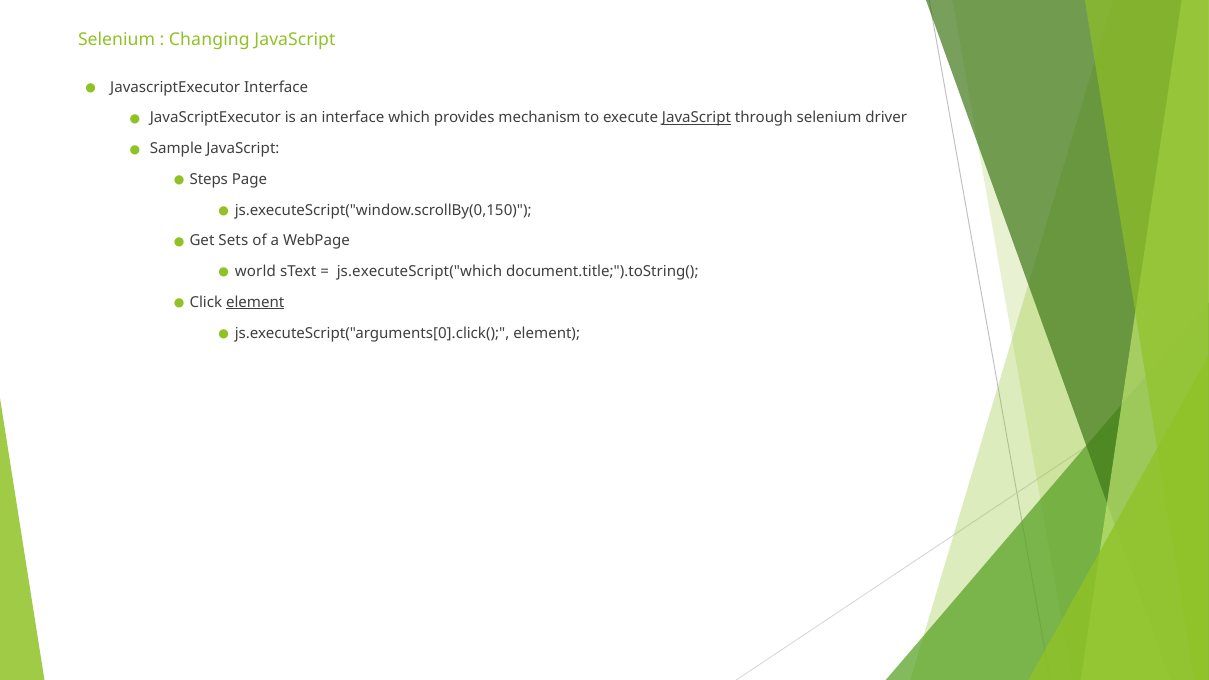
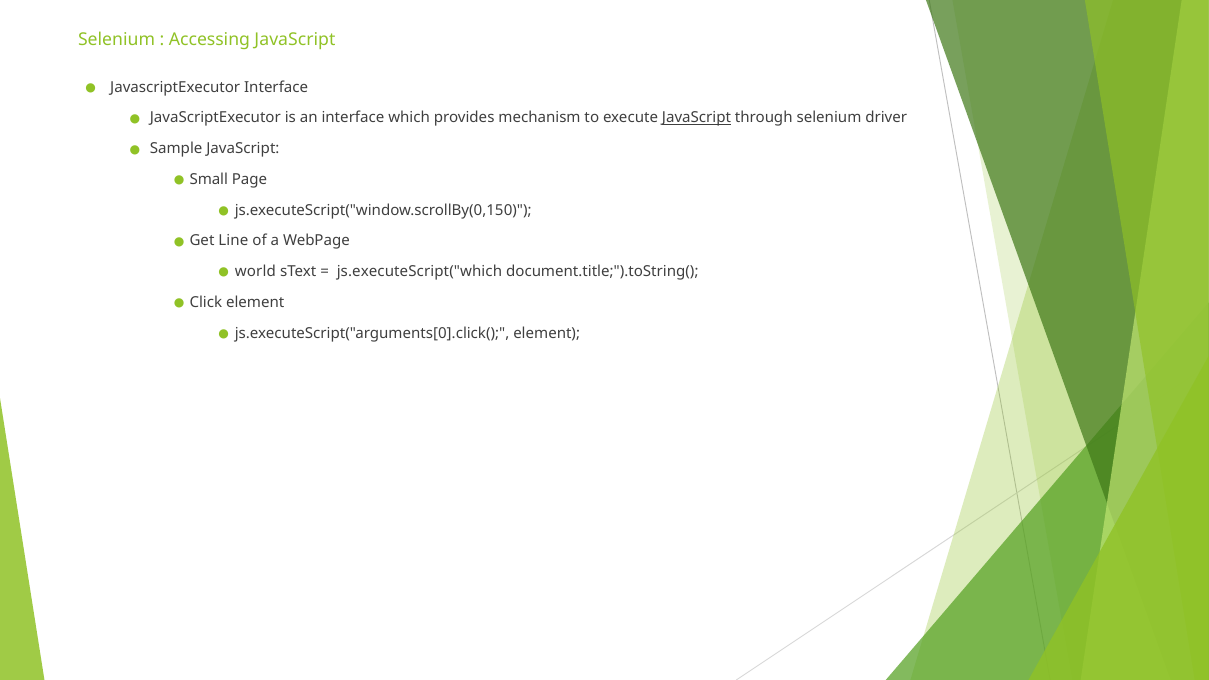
Changing: Changing -> Accessing (209, 40)
Steps: Steps -> Small (209, 179)
Sets: Sets -> Line (233, 241)
element underline: present -> none (255, 302)
